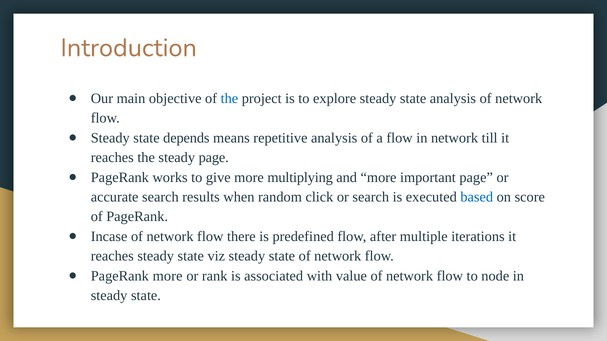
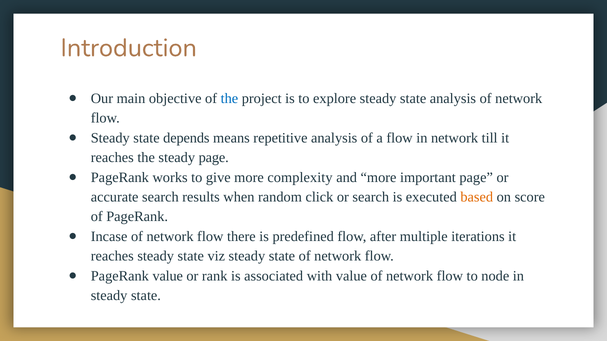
multiplying: multiplying -> complexity (300, 178)
based colour: blue -> orange (477, 197)
PageRank more: more -> value (168, 276)
